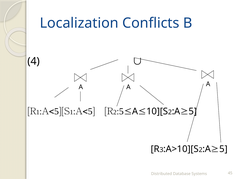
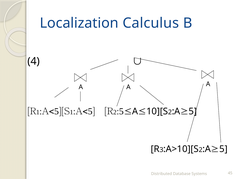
Conflicts: Conflicts -> Calculus (151, 23)
